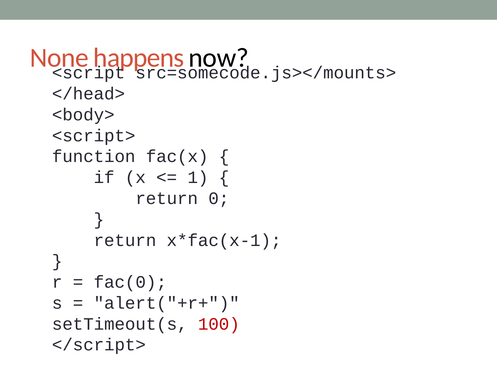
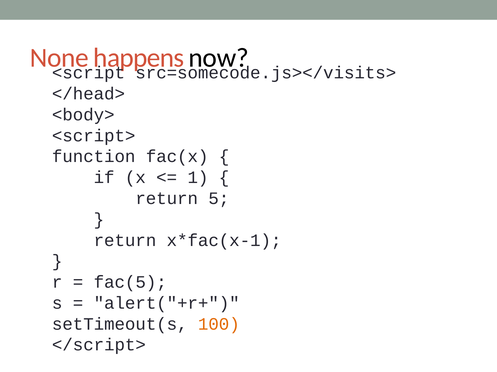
src=somecode.js></mounts>: src=somecode.js></mounts> -> src=somecode.js></visits> (266, 73)
0: 0 -> 5 (219, 198)
fac(0: fac(0 -> fac(5 (130, 282)
100 colour: red -> orange (219, 324)
